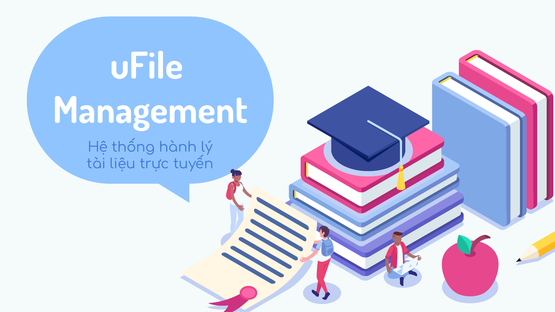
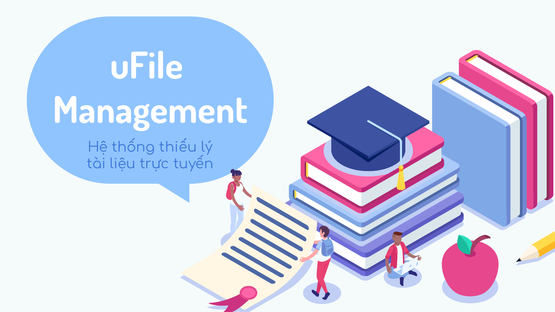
hành: hành -> thiếu (178, 147)
